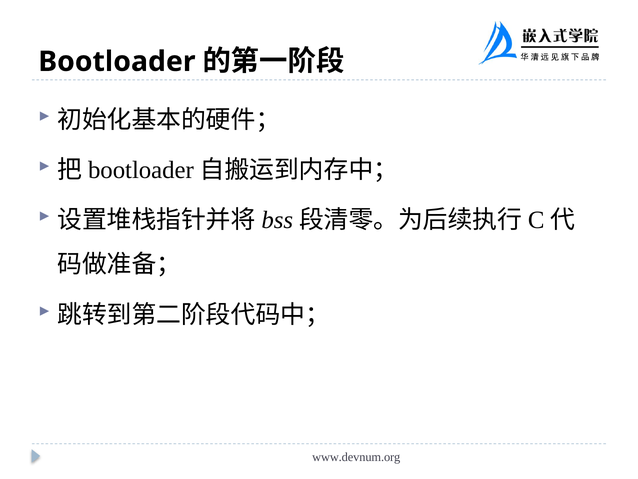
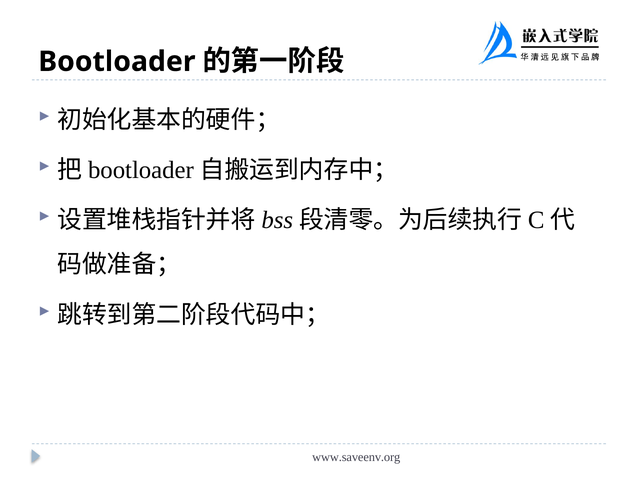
www.devnum.org: www.devnum.org -> www.saveenv.org (356, 457)
